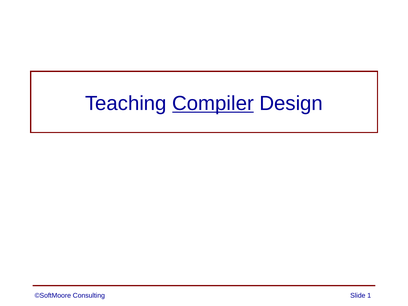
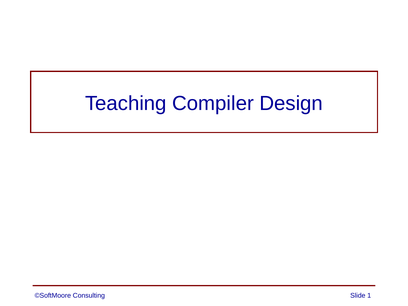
Compiler underline: present -> none (213, 103)
